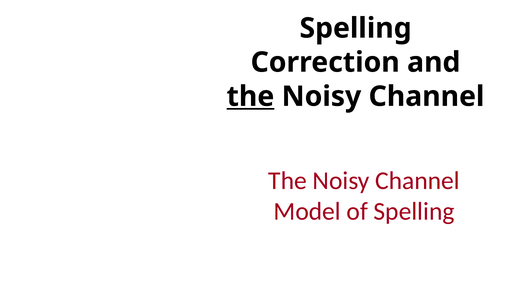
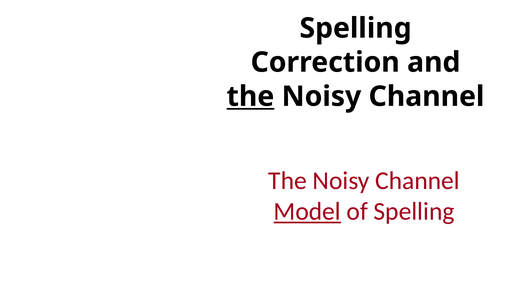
Model underline: none -> present (307, 211)
